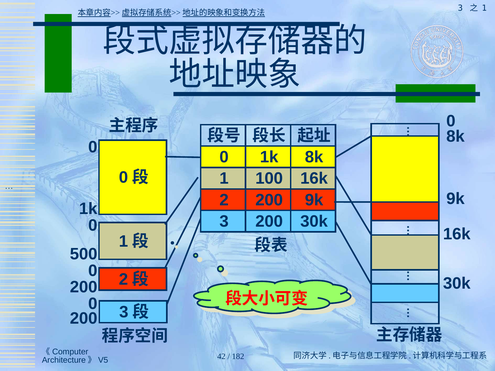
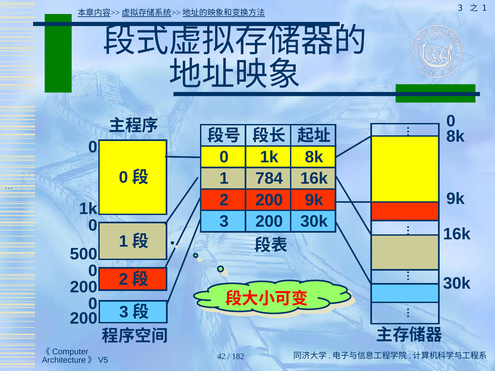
100: 100 -> 784 (269, 179)
